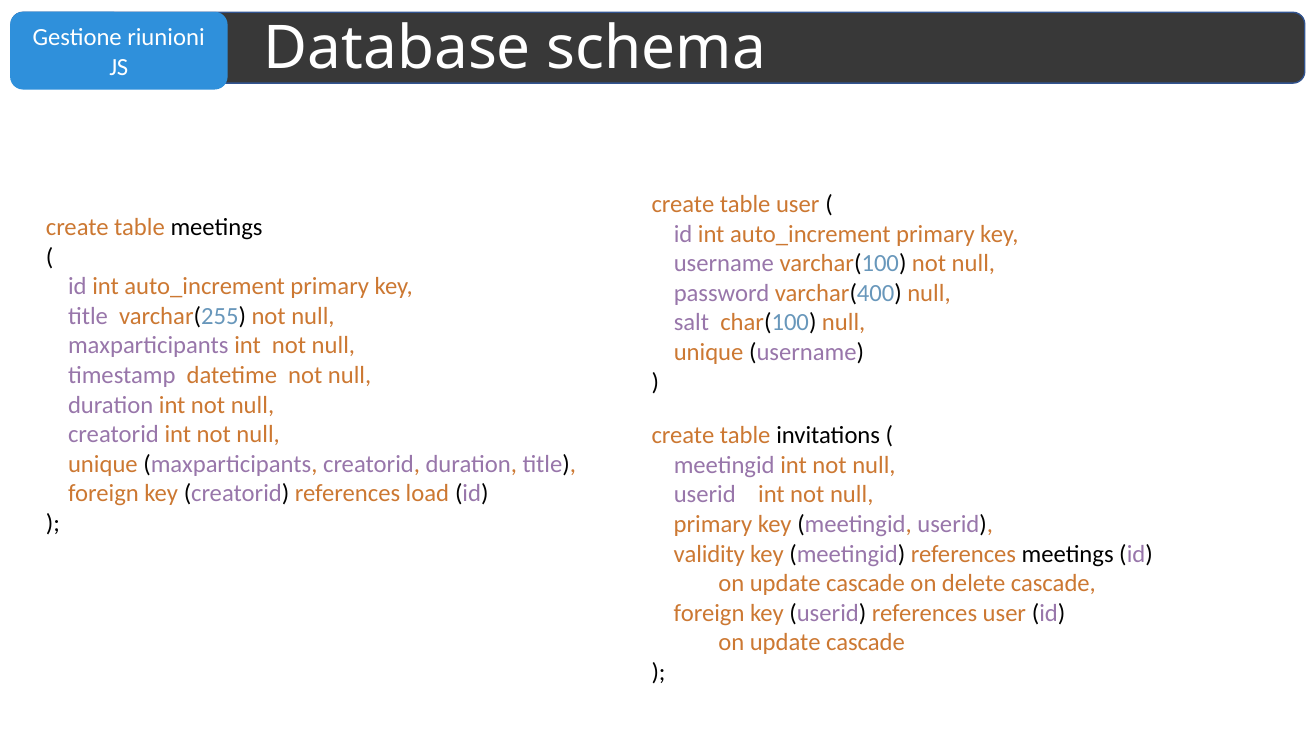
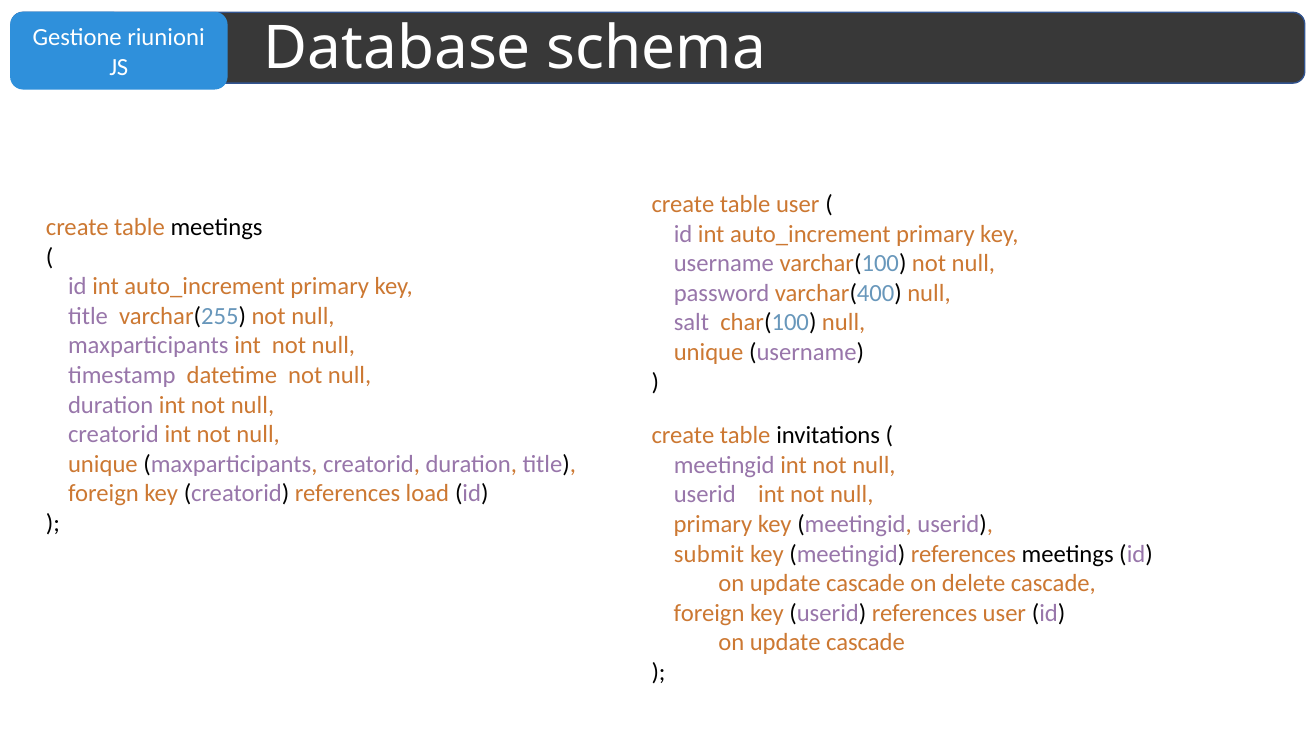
validity: validity -> submit (709, 554)
